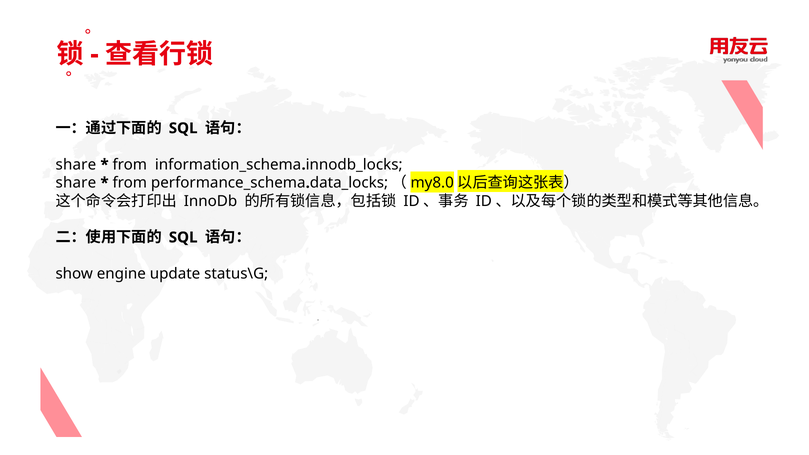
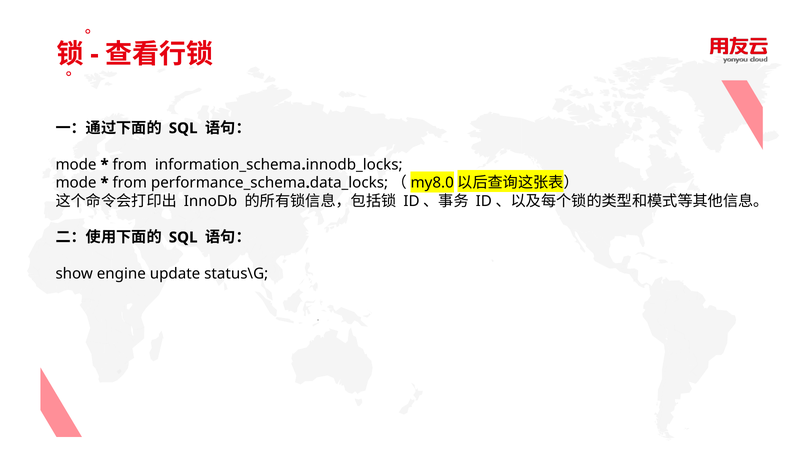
share: share -> mode (76, 165)
share: share -> mode (76, 183)
